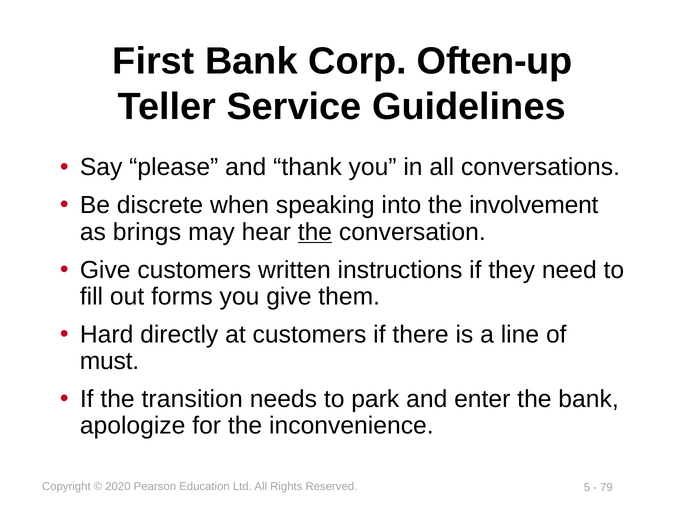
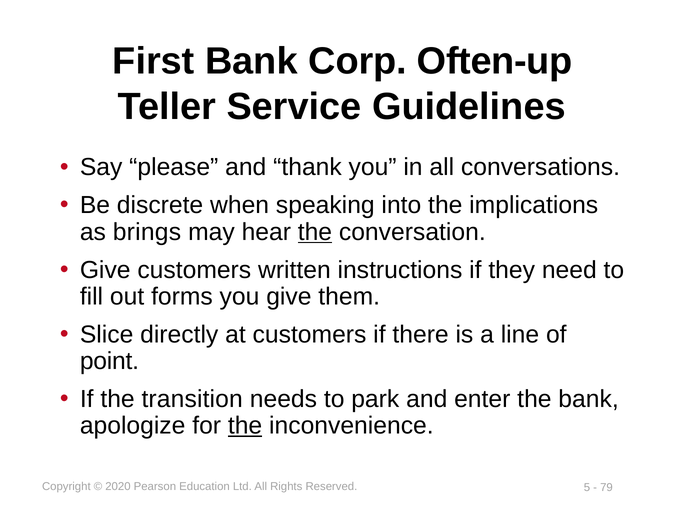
involvement: involvement -> implications (534, 205)
Hard: Hard -> Slice (107, 335)
must: must -> point (109, 361)
the underline: none -> present (245, 426)
